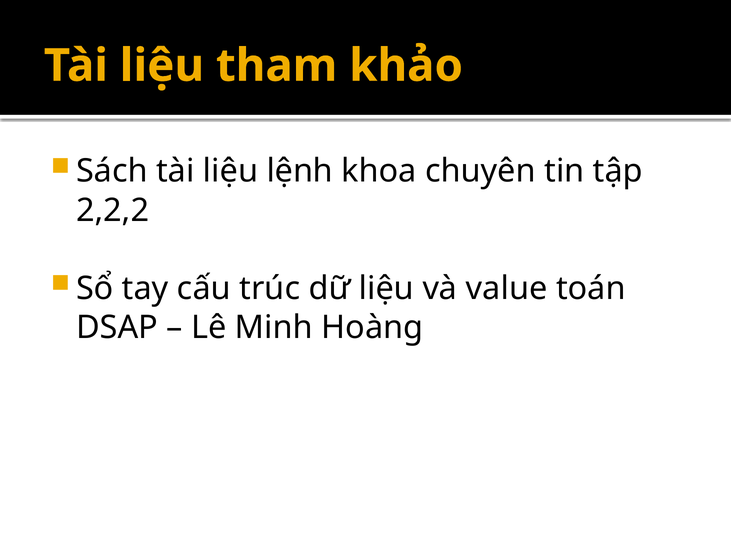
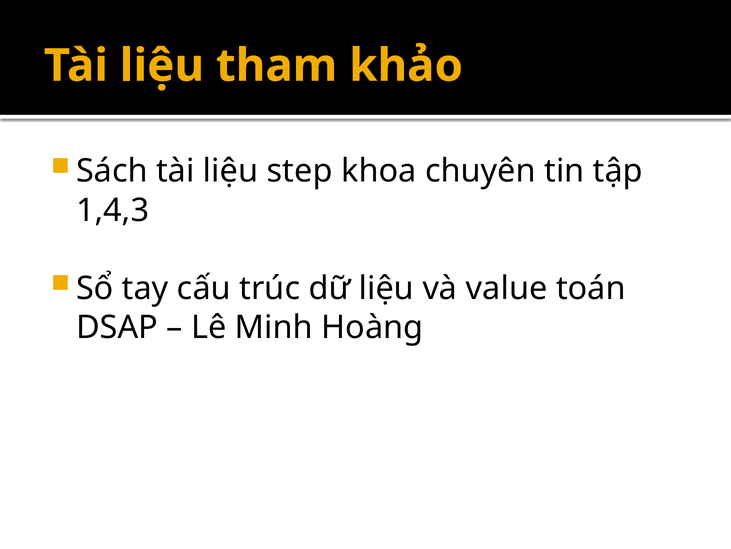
lệnh: lệnh -> step (300, 171)
2,2,2: 2,2,2 -> 1,4,3 (113, 210)
